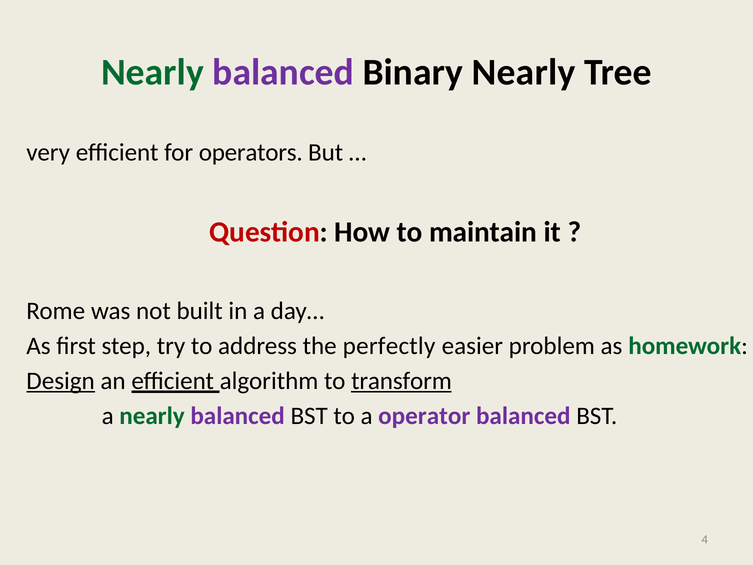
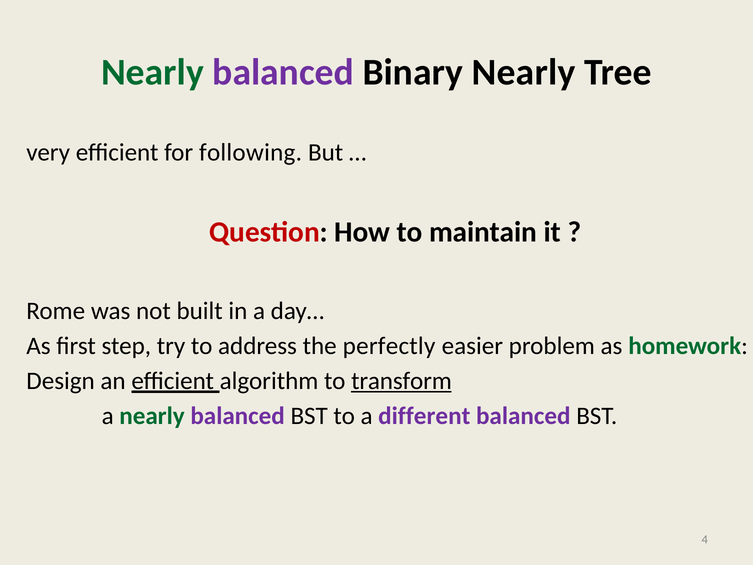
operators: operators -> following (251, 152)
Design underline: present -> none (61, 381)
operator: operator -> different (424, 416)
